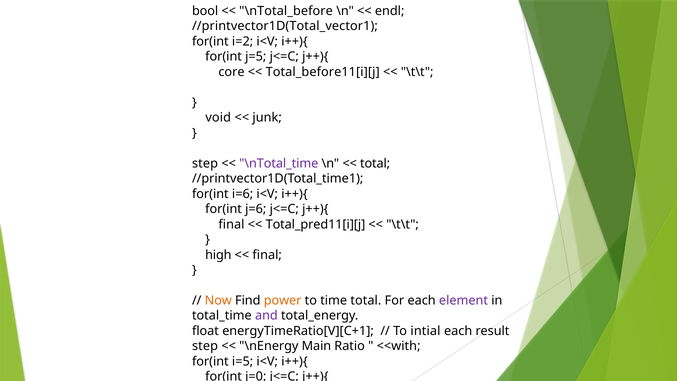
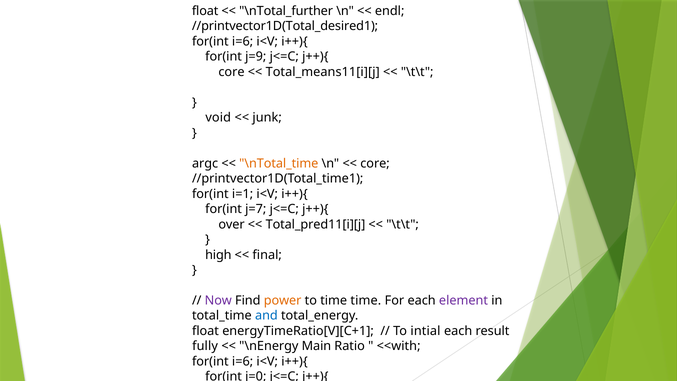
bool: bool -> float (205, 11)
\nTotal_before: \nTotal_before -> \nTotal_further (286, 11)
//printvector1D(Total_vector1: //printvector1D(Total_vector1 -> //printvector1D(Total_desired1 (285, 26)
i=2: i=2 -> i=6 (243, 41)
j=5: j=5 -> j=9 (256, 57)
Total_before11[i][j: Total_before11[i][j -> Total_means11[i][j (323, 72)
step: step -> argc (205, 163)
\nTotal_time colour: purple -> orange (279, 163)
total: total -> core (375, 163)
i=6: i=6 -> i=1 (243, 194)
j=6: j=6 -> j=7 (256, 209)
final: final -> over (232, 224)
Now colour: orange -> purple (218, 300)
time total: total -> time (366, 300)
and colour: purple -> blue (266, 316)
step: step -> fully (205, 346)
i=5: i=5 -> i=6 (243, 361)
